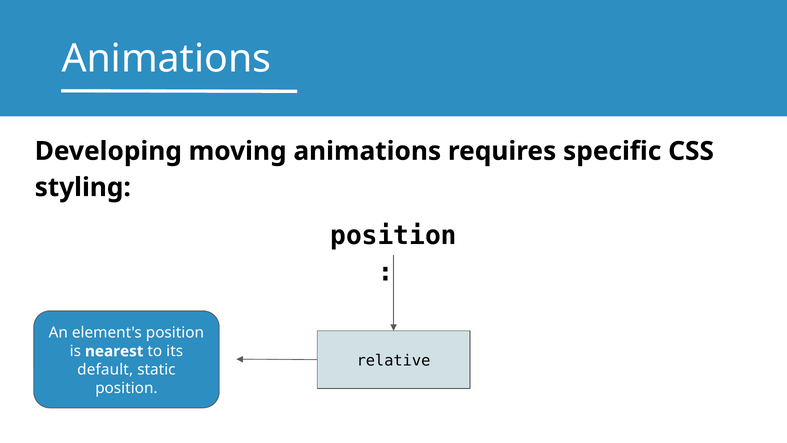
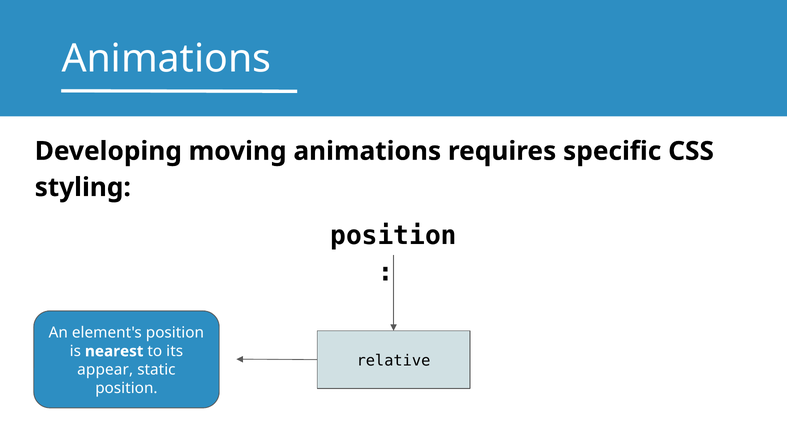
default: default -> appear (105, 369)
